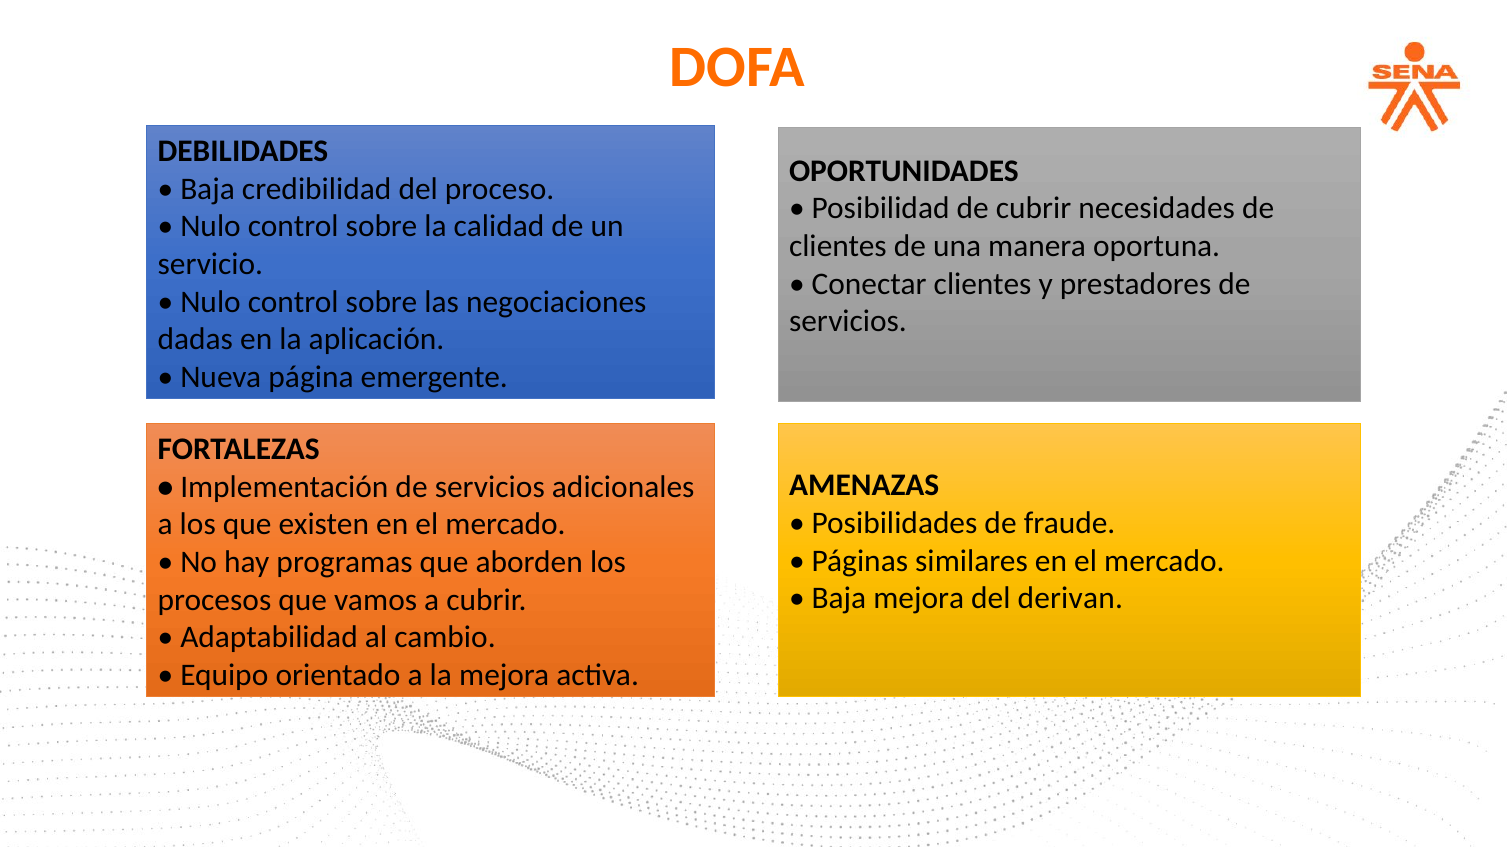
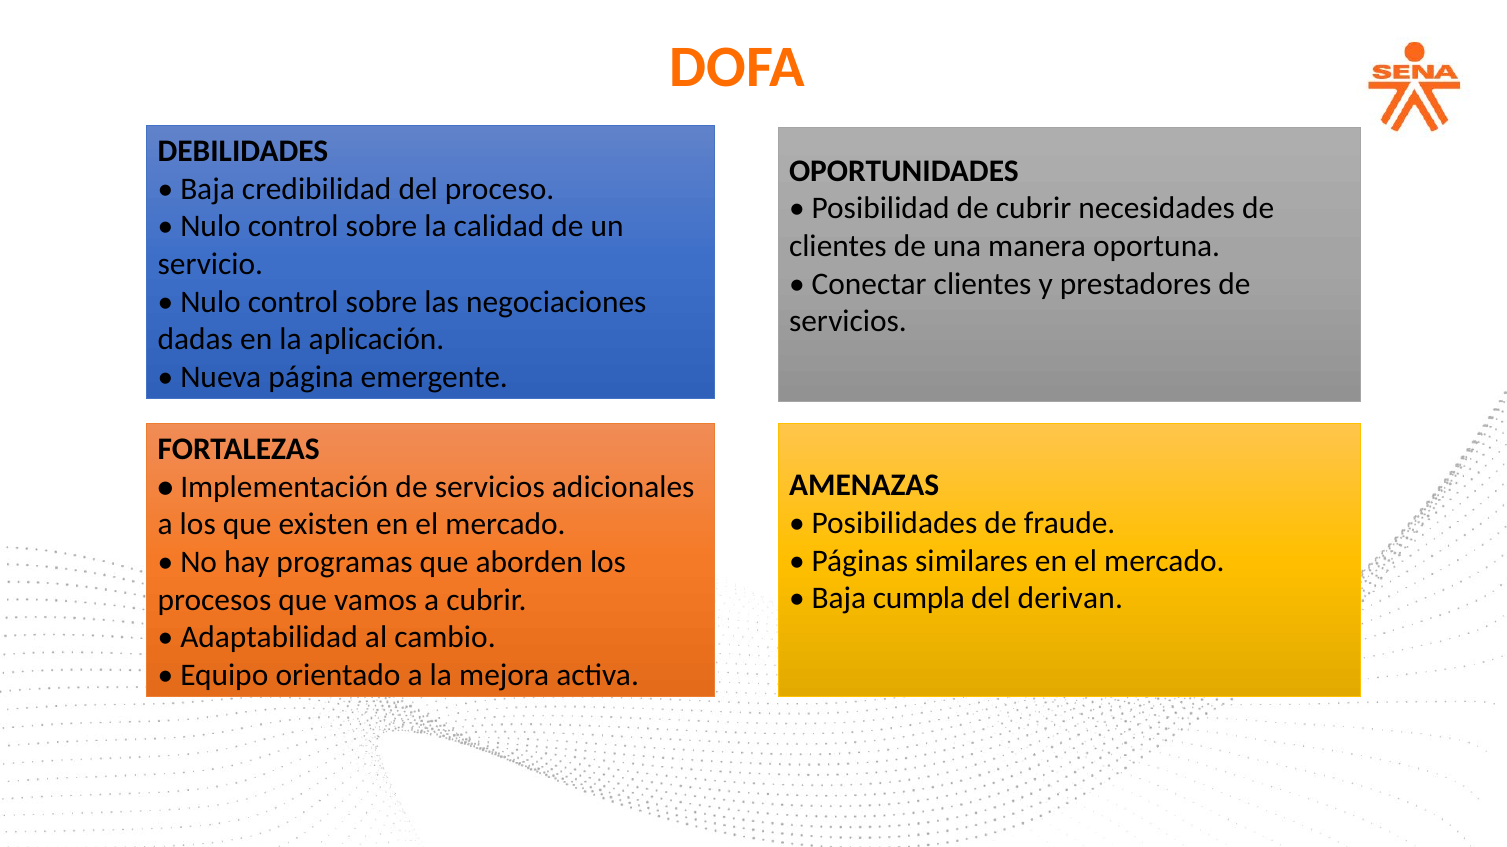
Baja mejora: mejora -> cumpla (919, 599)
